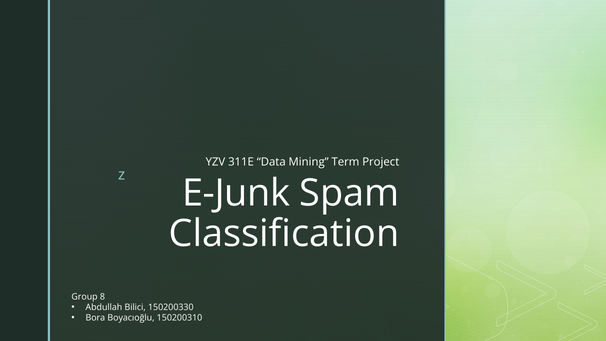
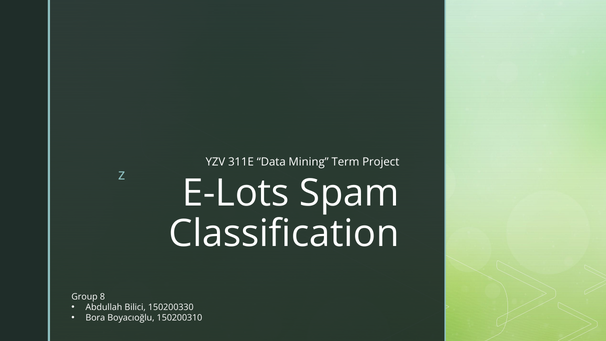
E-Junk: E-Junk -> E-Lots (236, 193)
